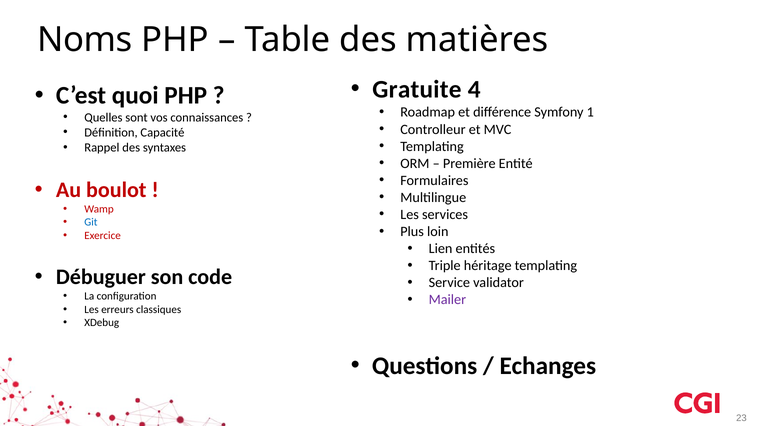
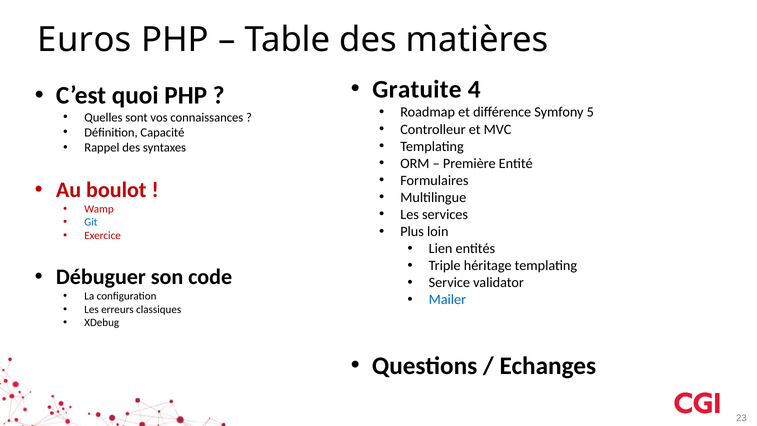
Noms: Noms -> Euros (84, 40)
1: 1 -> 5 (590, 112)
Mailer colour: purple -> blue (447, 300)
